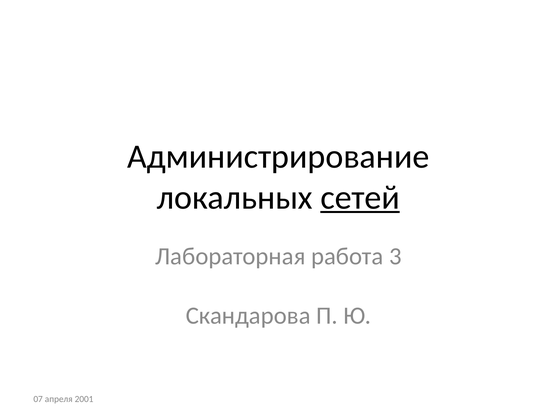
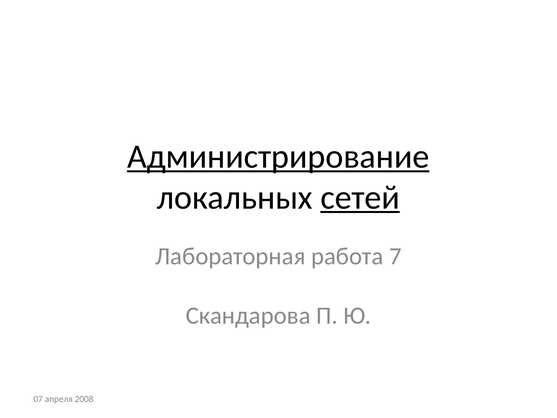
Администрирование underline: none -> present (278, 157)
3: 3 -> 7 (395, 256)
2001: 2001 -> 2008 (84, 399)
